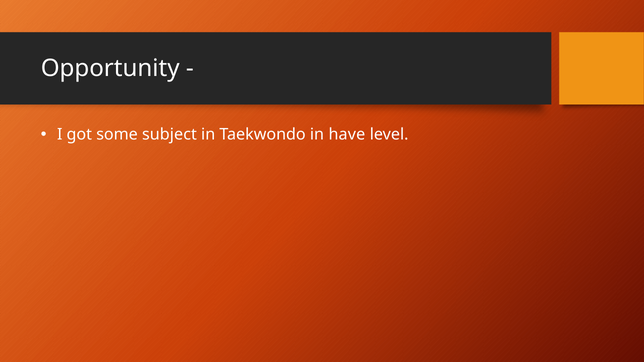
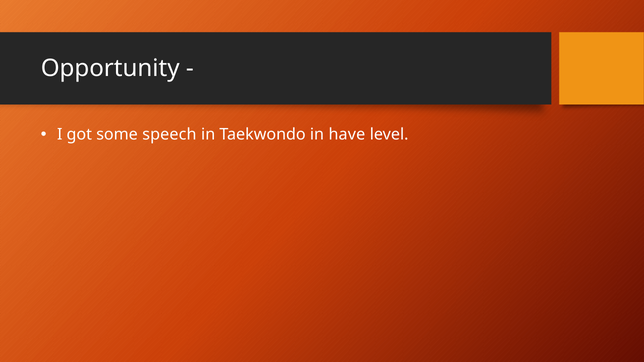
subject: subject -> speech (169, 134)
